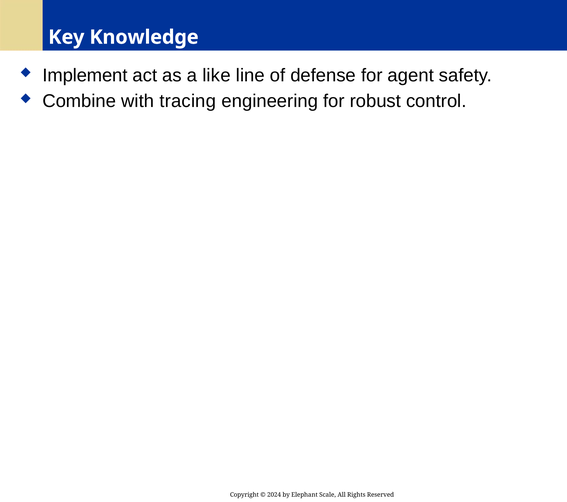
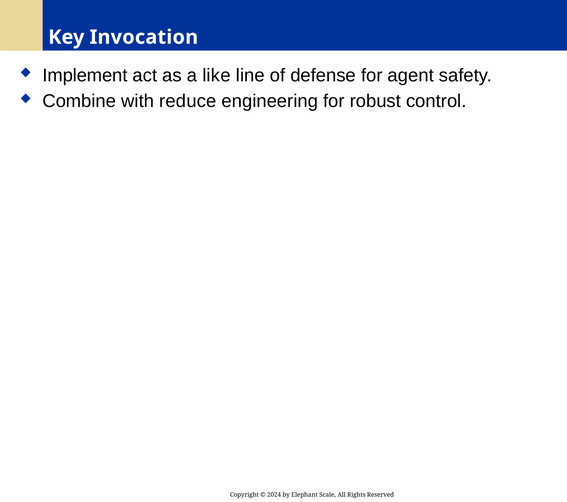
Knowledge: Knowledge -> Invocation (144, 37)
tracing: tracing -> reduce (188, 101)
